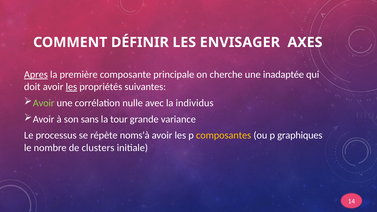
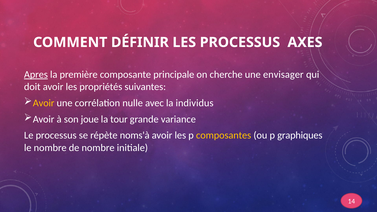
LES ENVISAGER: ENVISAGER -> PROCESSUS (240, 42)
inadaptée: inadaptée -> envisager (283, 75)
les underline: present -> none (71, 87)
Avoir colour: light green -> yellow (44, 103)
sans: sans -> joue (90, 119)
de clusters: clusters -> nombre (98, 148)
